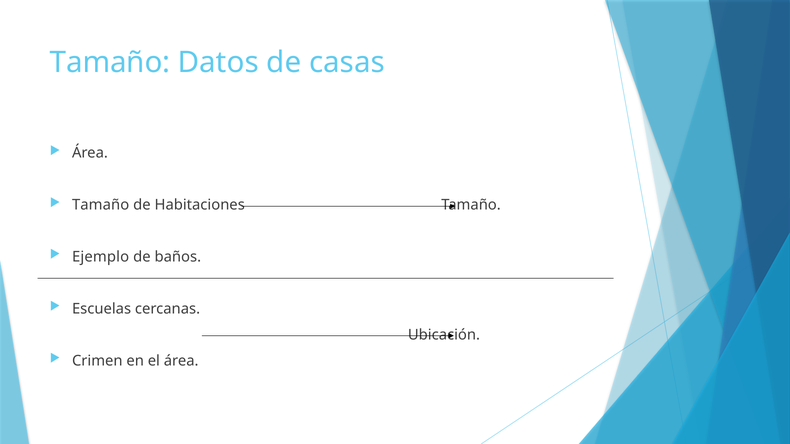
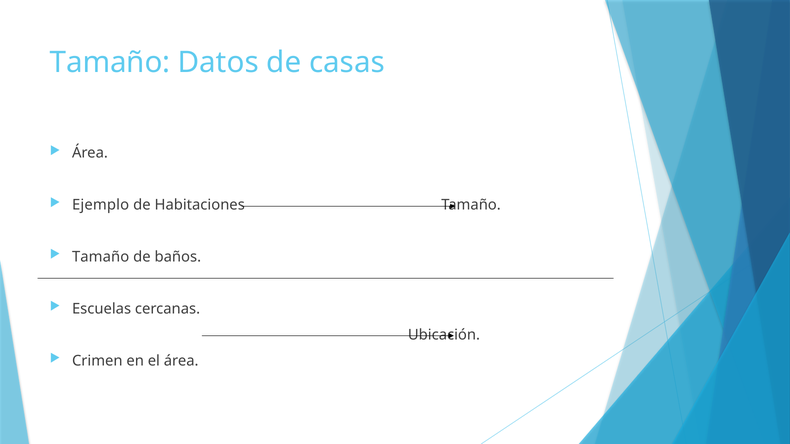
Tamaño: Tamaño -> Ejemplo (101, 205)
Ejemplo: Ejemplo -> Tamaño (101, 257)
